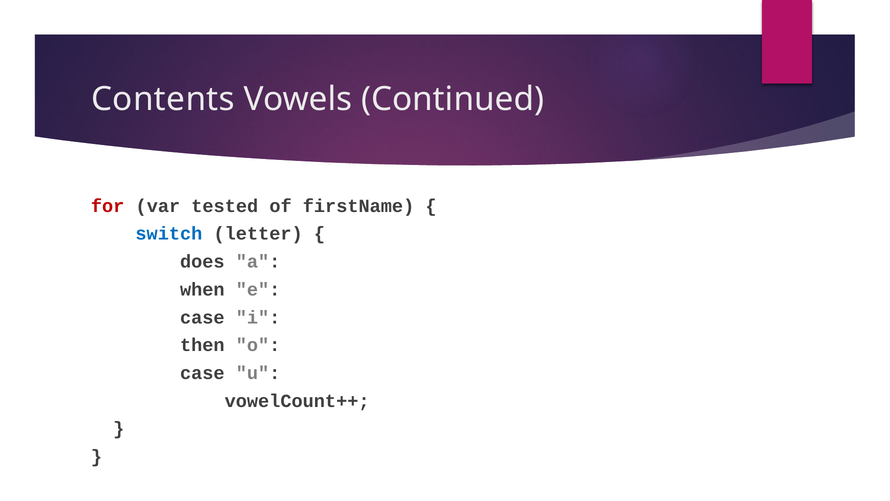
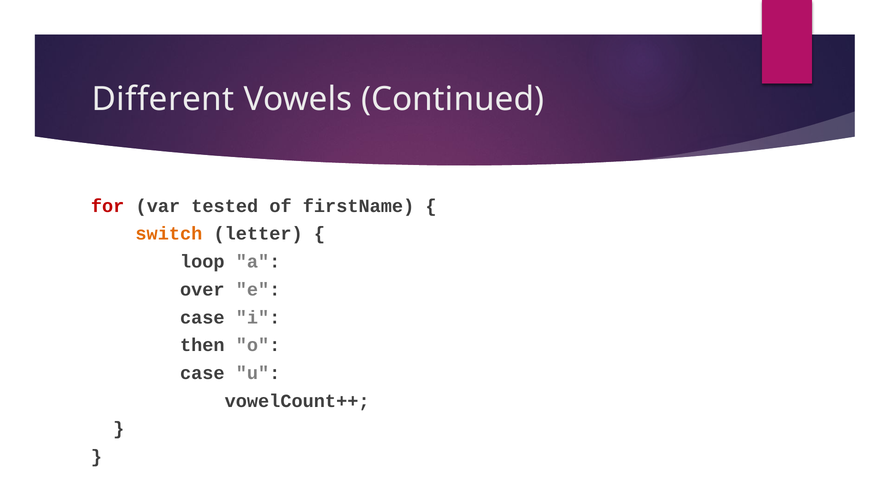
Contents: Contents -> Different (163, 99)
switch colour: blue -> orange (169, 234)
does: does -> loop (202, 261)
when: when -> over (202, 289)
